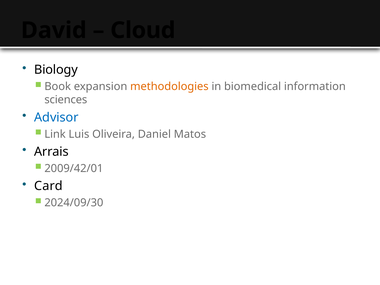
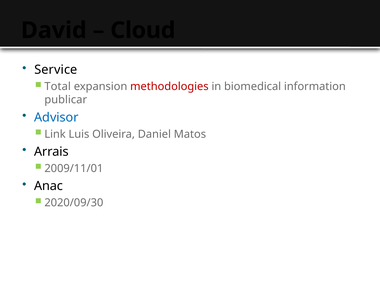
Biology: Biology -> Service (56, 70)
Book: Book -> Total (58, 87)
methodologies colour: orange -> red (169, 87)
sciences: sciences -> publicar (66, 100)
2009/42/01: 2009/42/01 -> 2009/11/01 (74, 168)
Card: Card -> Anac (49, 186)
2024/09/30: 2024/09/30 -> 2020/09/30 (74, 203)
